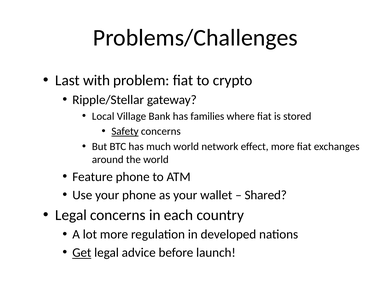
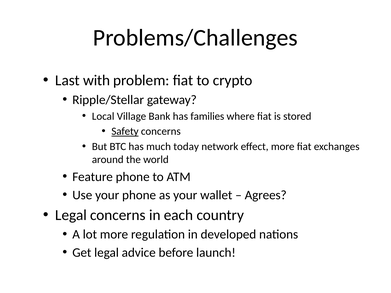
much world: world -> today (186, 147)
Shared: Shared -> Agrees (266, 195)
Get underline: present -> none (82, 253)
